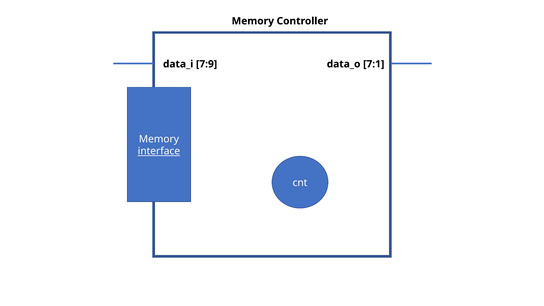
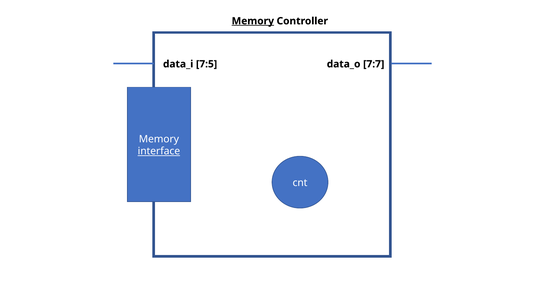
Memory underline: none -> present (253, 21)
7:9: 7:9 -> 7:5 (207, 64)
7:1: 7:1 -> 7:7 (374, 64)
